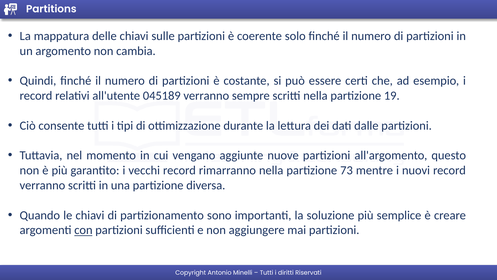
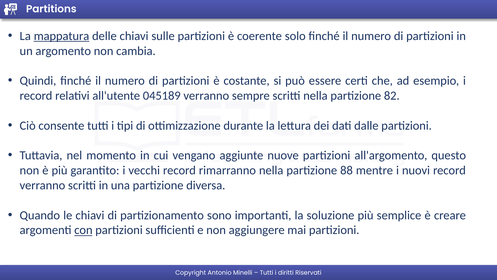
mappatura underline: none -> present (62, 36)
19: 19 -> 82 (392, 96)
73: 73 -> 88 (347, 170)
